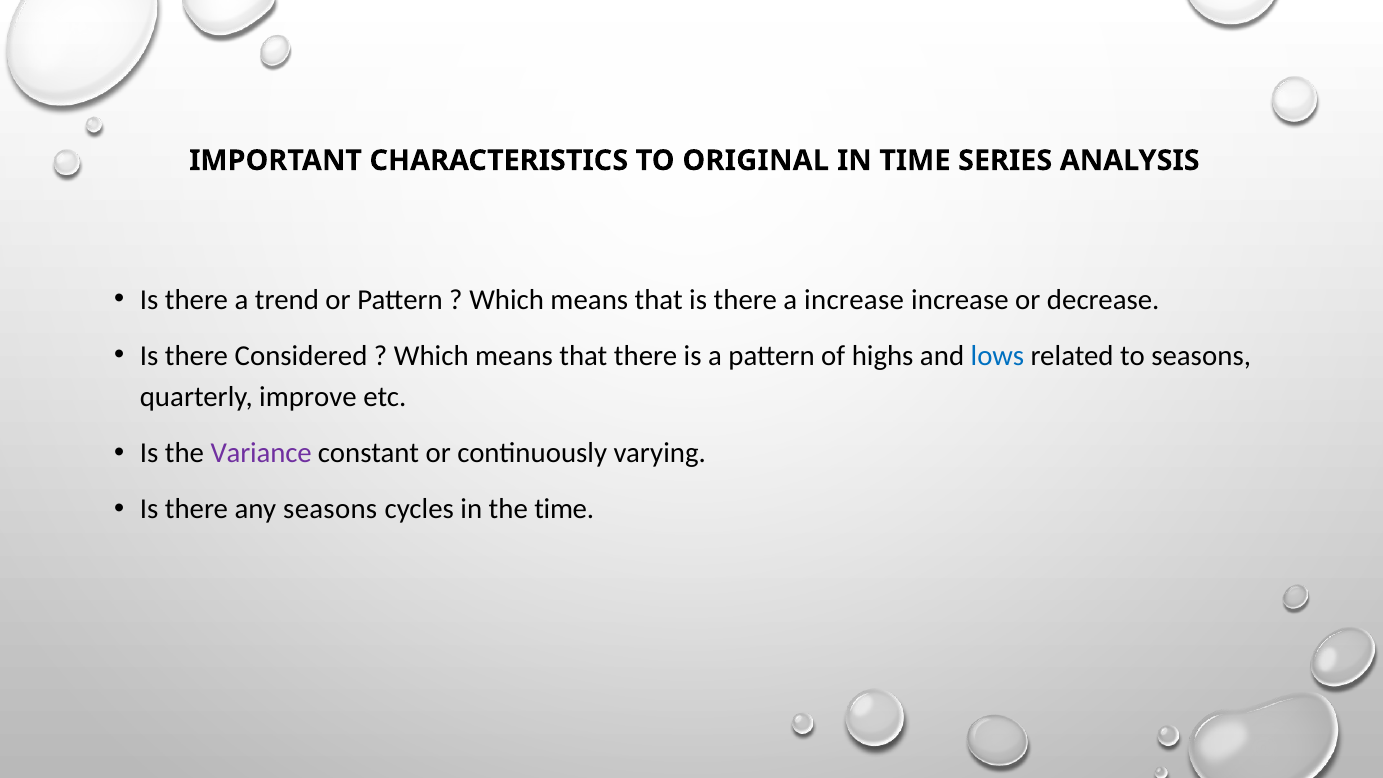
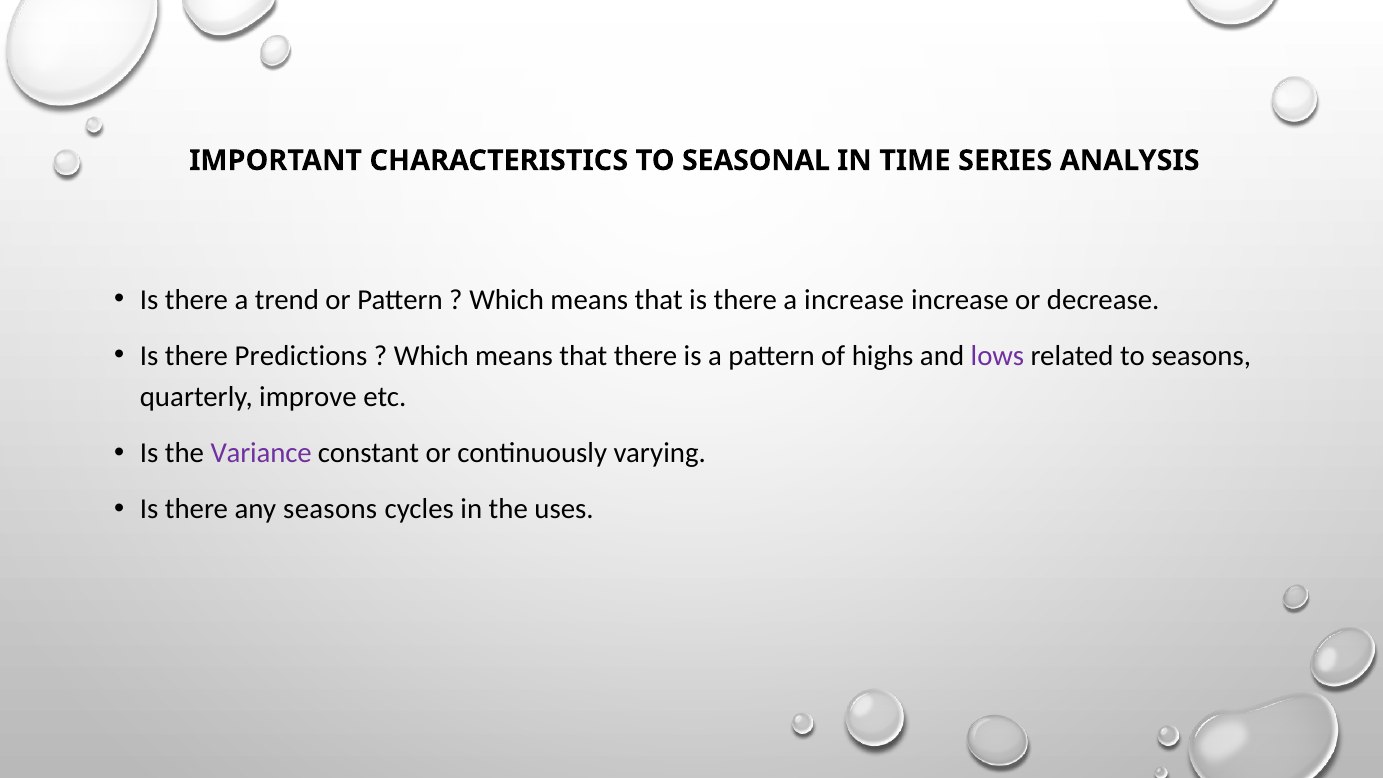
ORIGINAL: ORIGINAL -> SEASONAL (756, 161)
Considered: Considered -> Predictions (301, 356)
lows colour: blue -> purple (997, 356)
the time: time -> uses (564, 509)
